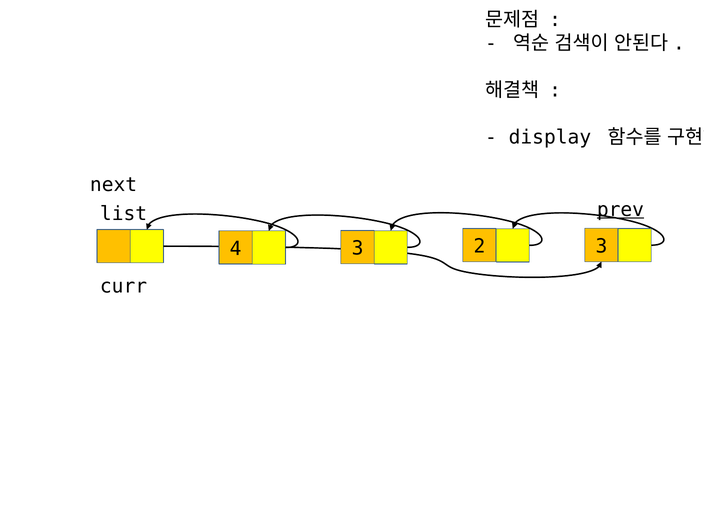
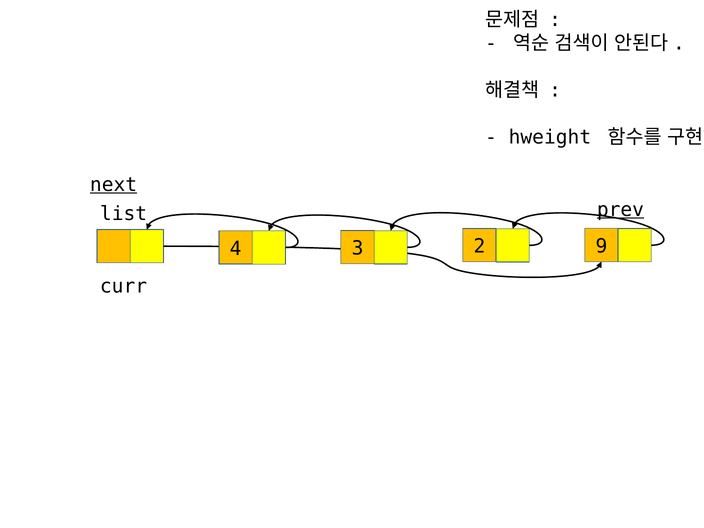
display: display -> hweight (550, 137)
next underline: none -> present (114, 185)
4 3: 3 -> 9 (601, 246)
